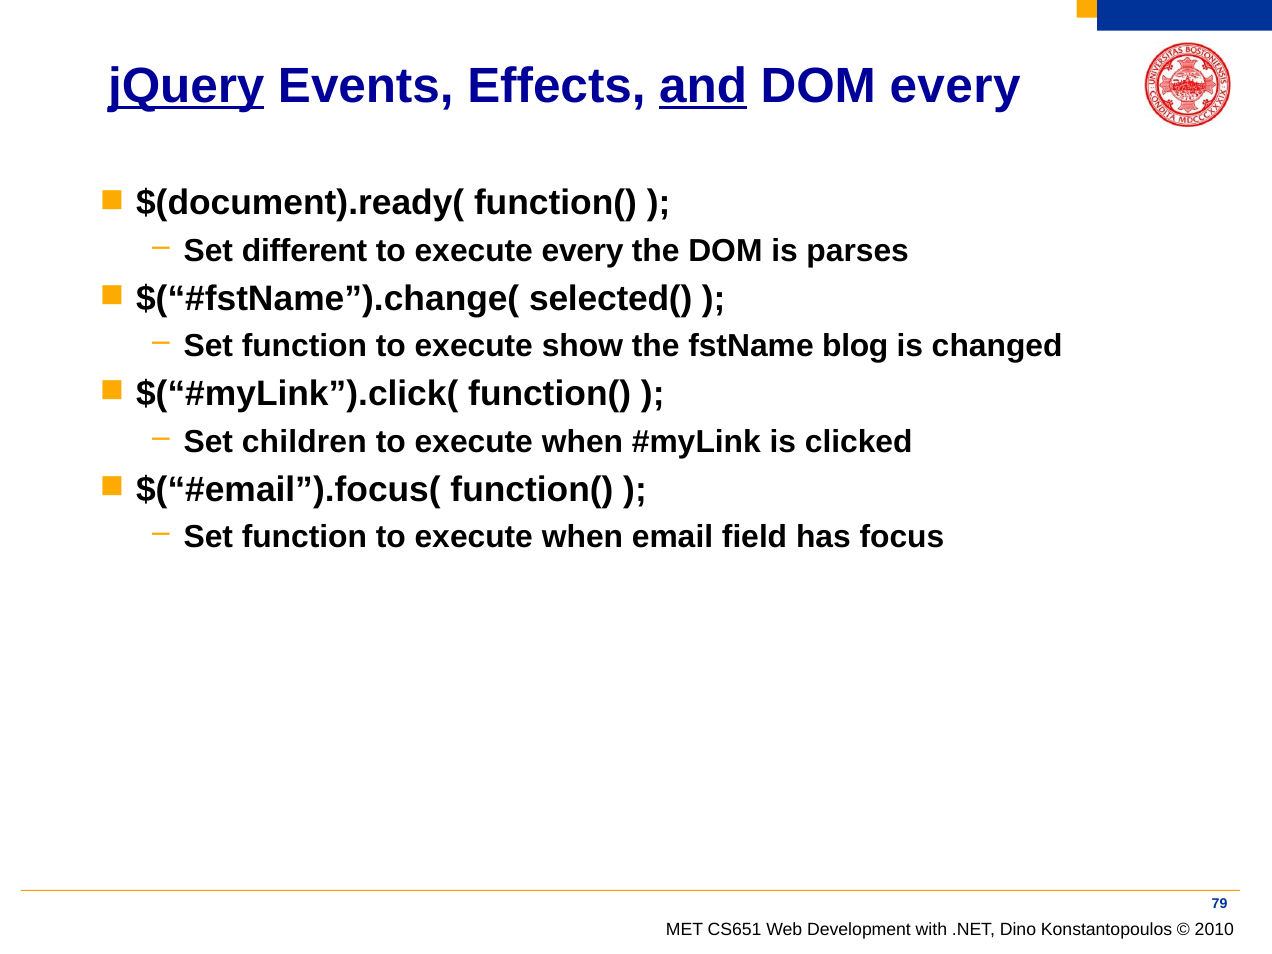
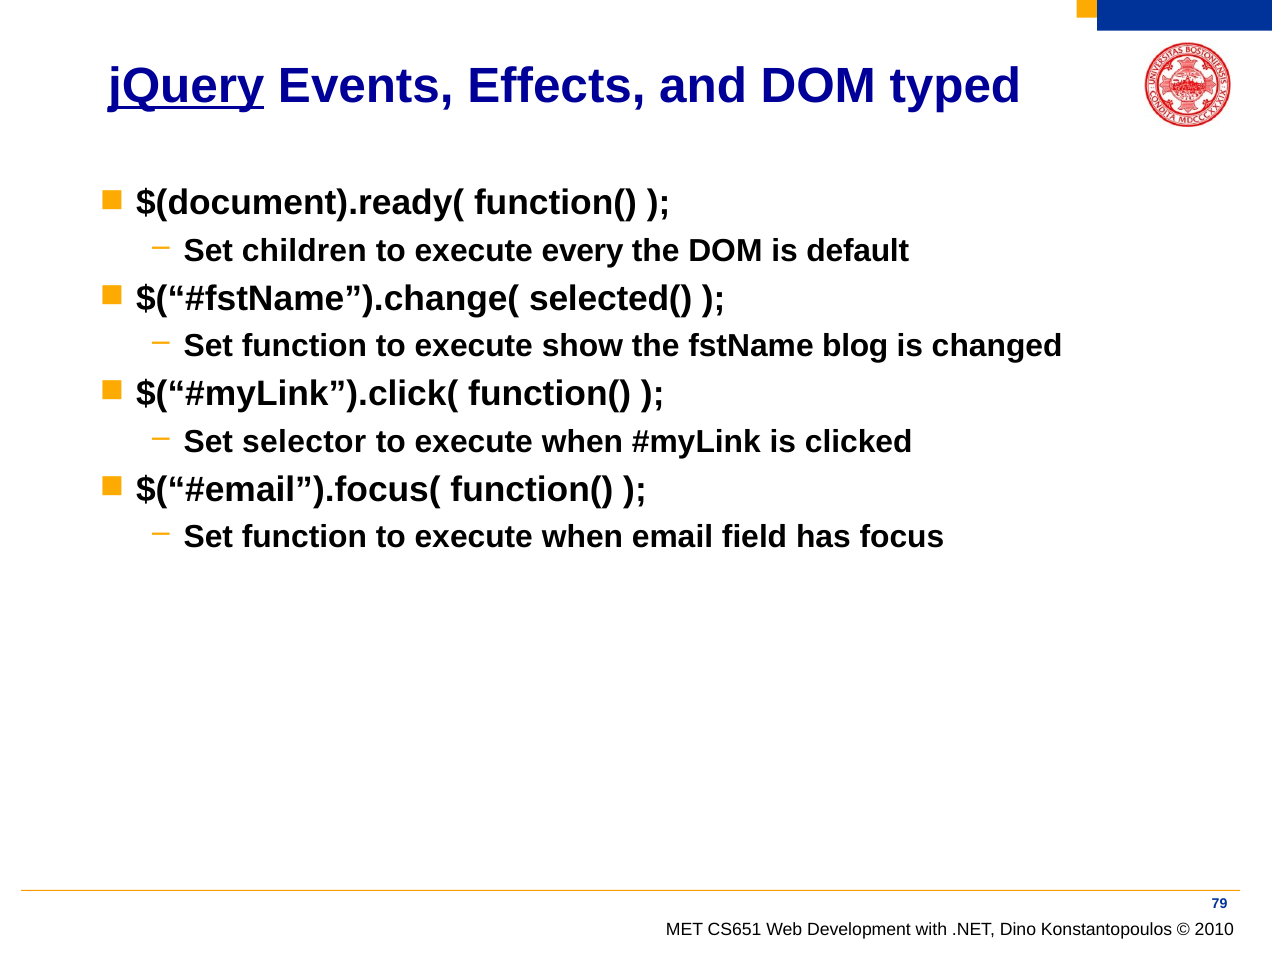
and underline: present -> none (703, 86)
DOM every: every -> typed (955, 86)
different: different -> children (304, 251)
parses: parses -> default (858, 251)
children: children -> selector (304, 442)
